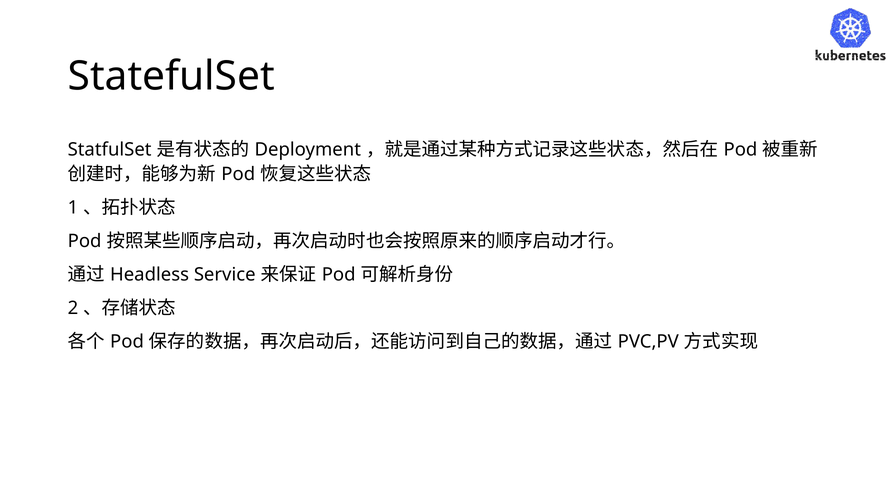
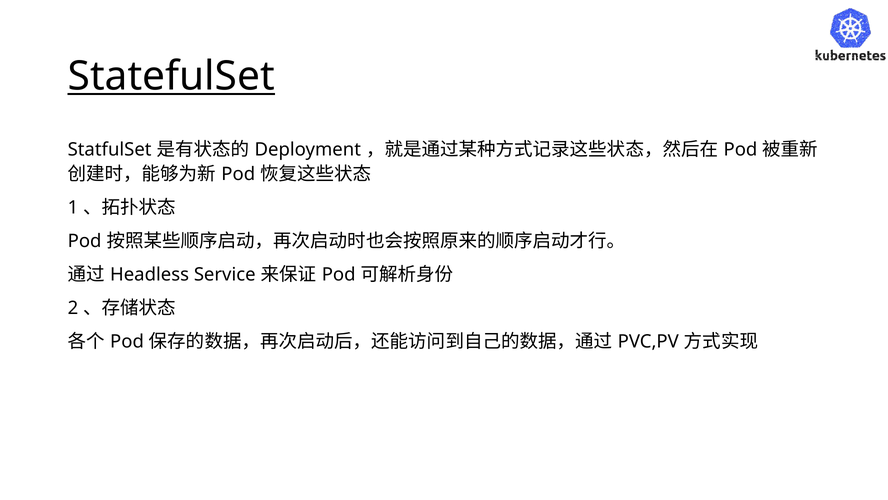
StatefulSet underline: none -> present (171, 76)
